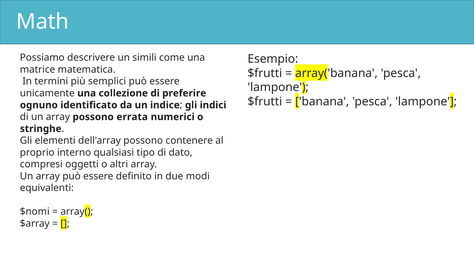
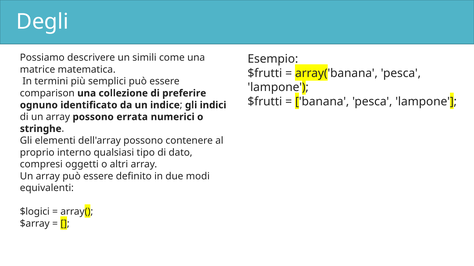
Math: Math -> Degli (43, 22)
unicamente: unicamente -> comparison (47, 93)
$nomi: $nomi -> $logici (35, 212)
